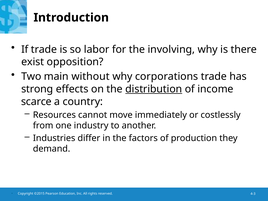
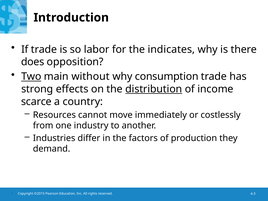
involving: involving -> indicates (171, 49)
exist: exist -> does (33, 62)
Two underline: none -> present (31, 77)
corporations: corporations -> consumption (167, 77)
